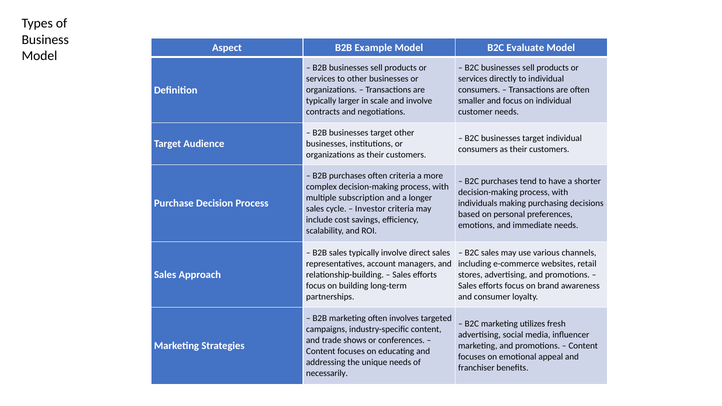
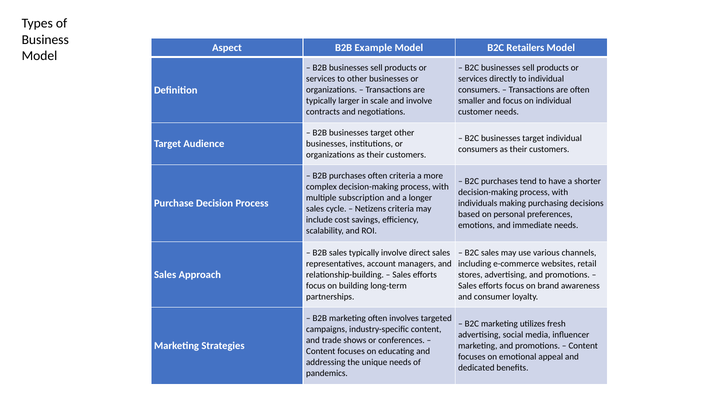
Evaluate: Evaluate -> Retailers (525, 48)
Investor: Investor -> Netizens (370, 209)
franchiser: franchiser -> dedicated (476, 368)
necessarily: necessarily -> pandemics (327, 374)
